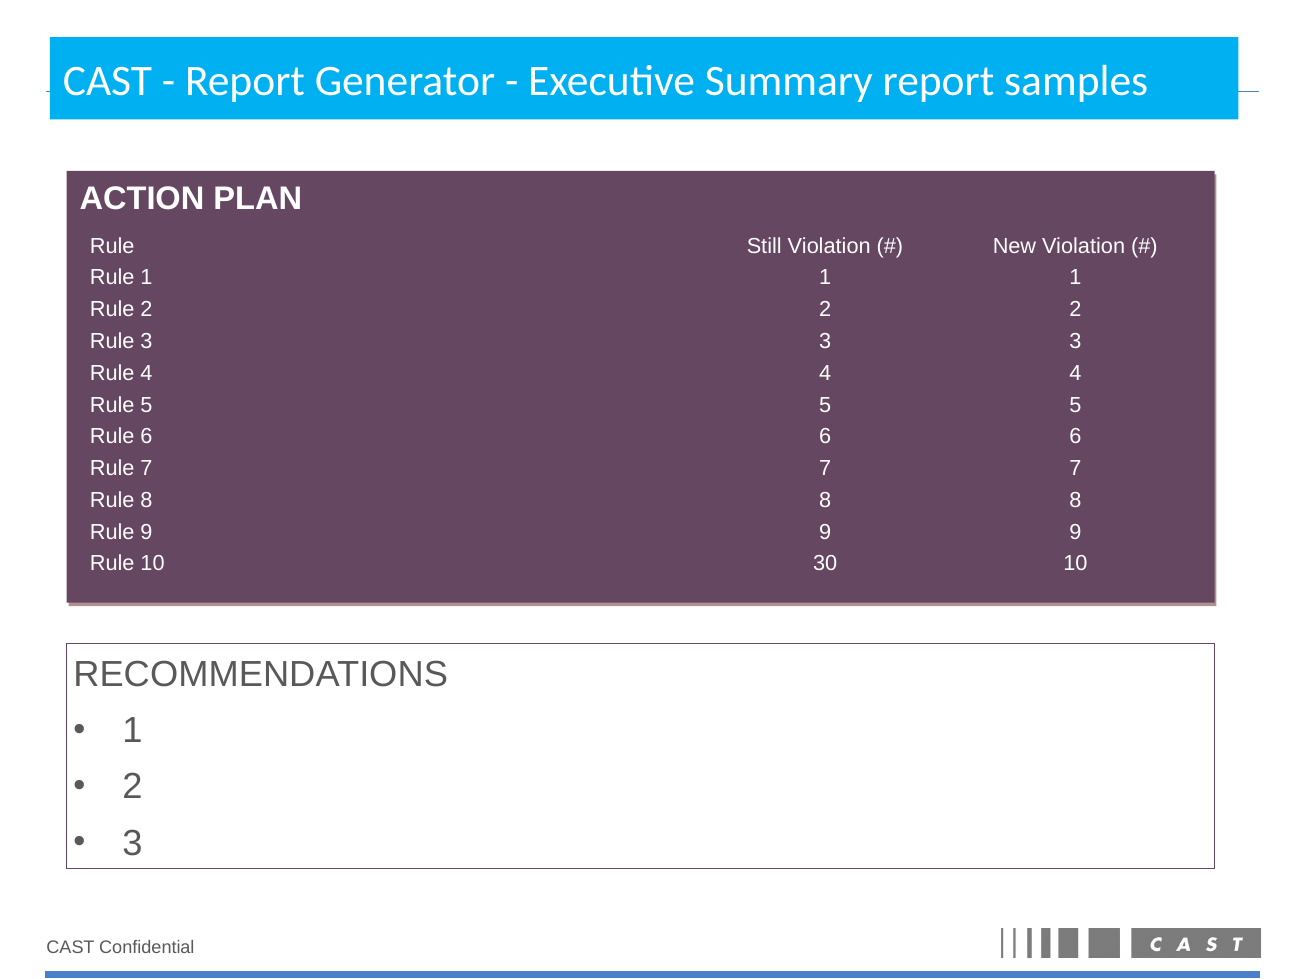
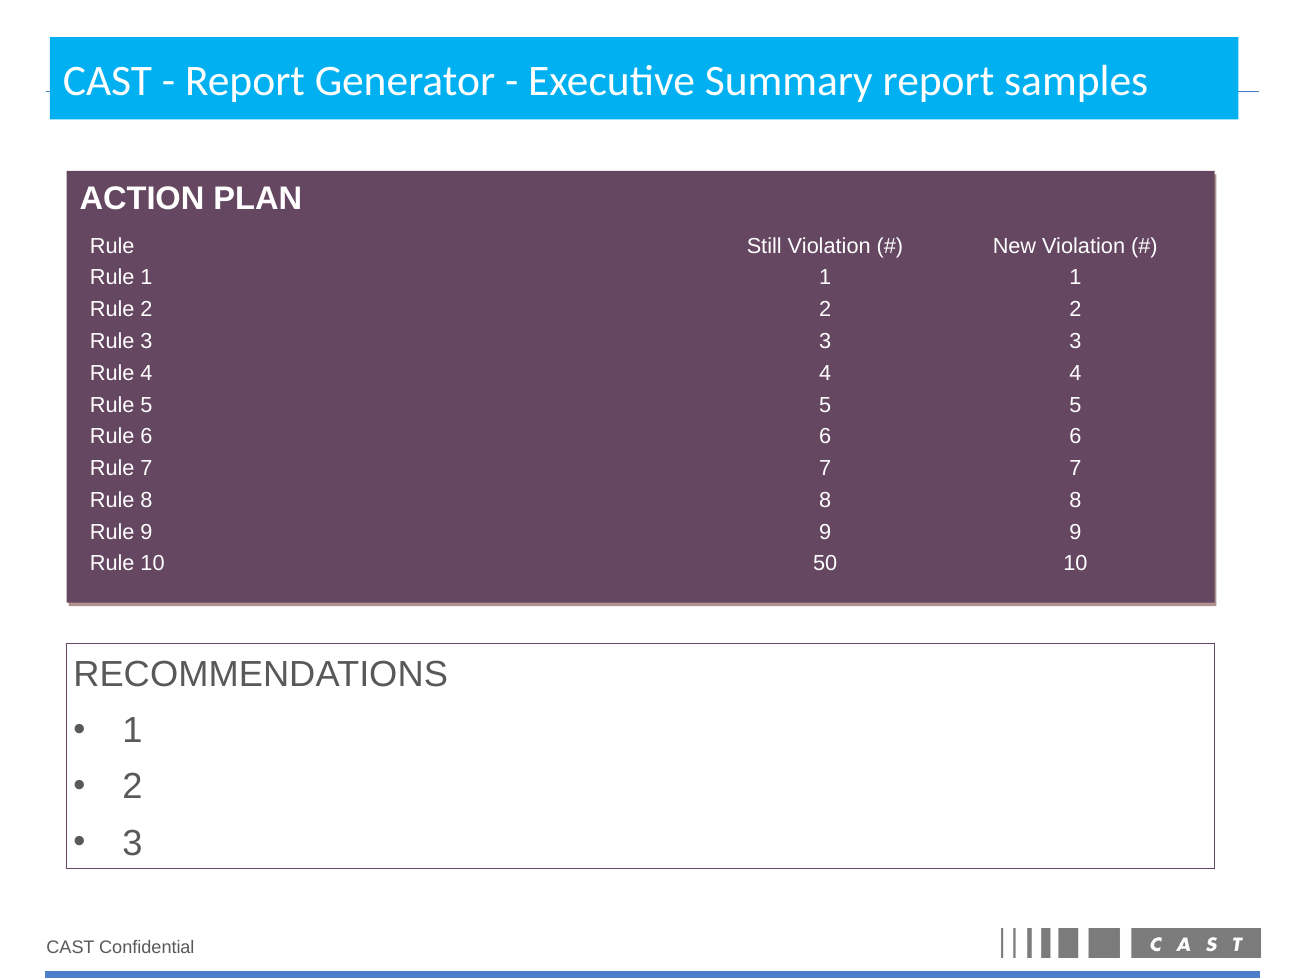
30: 30 -> 50 (825, 563)
